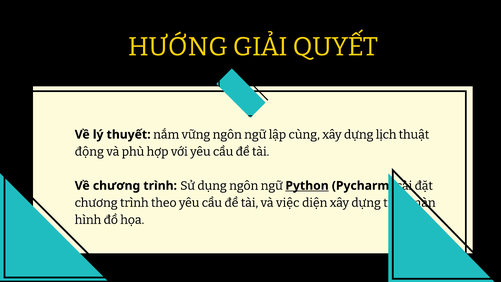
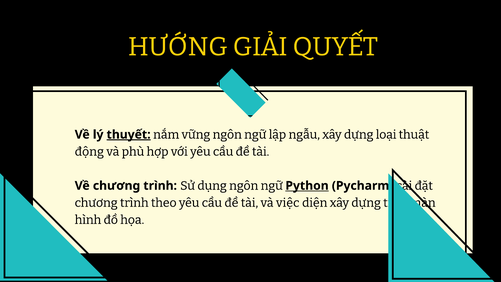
thuyết underline: none -> present (129, 134)
cùng: cùng -> ngẫu (304, 134)
lịch: lịch -> loại (386, 134)
